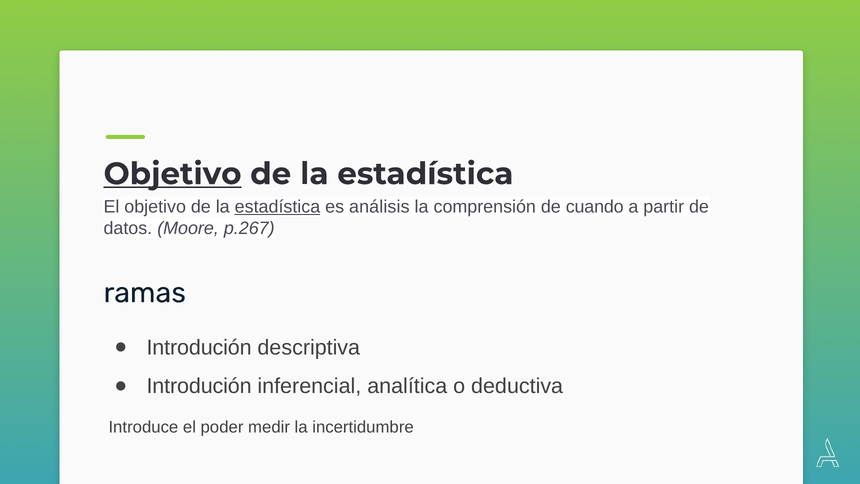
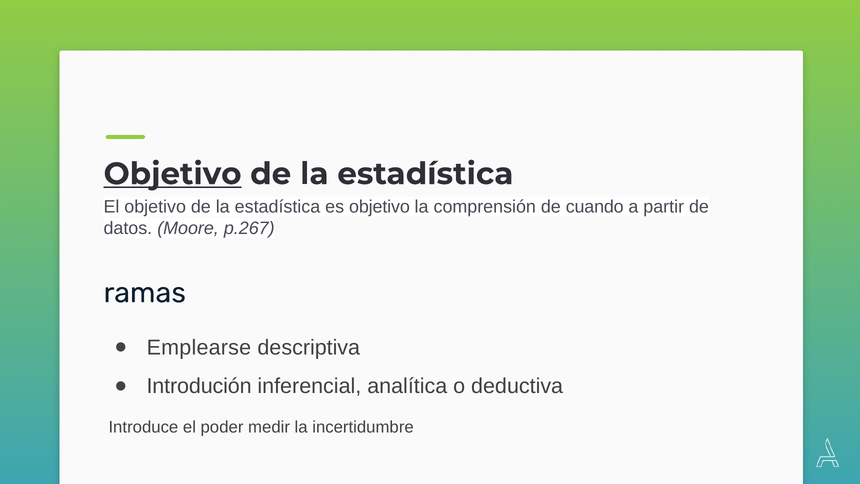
estadística underline: present -> none (277, 207)
es análisis: análisis -> objetivo (379, 207)
Introdución: Introdución -> Emplearse (199, 347)
